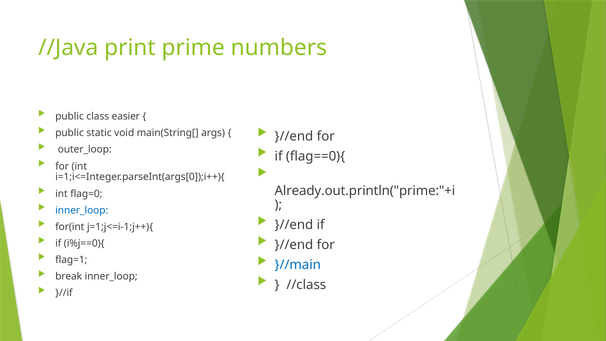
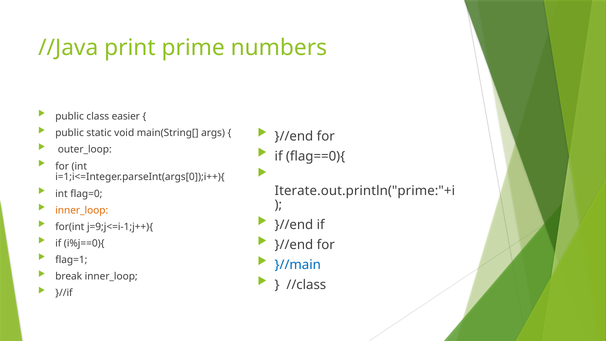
Already.out.println("prime:"+i: Already.out.println("prime:"+i -> Iterate.out.println("prime:"+i (365, 191)
inner_loop colour: blue -> orange (82, 210)
j=1;j<=i-1;j++){: j=1;j<=i-1;j++){ -> j=9;j<=i-1;j++){ (120, 227)
